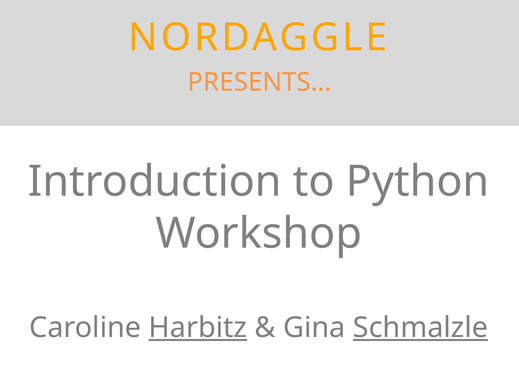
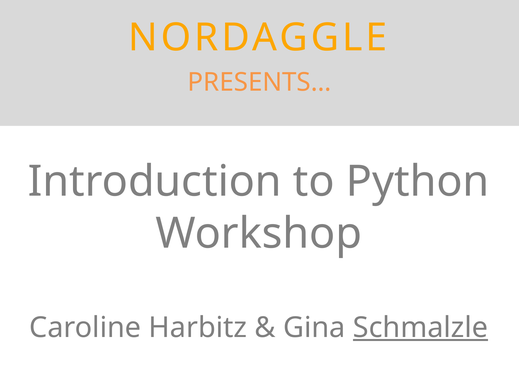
Harbitz underline: present -> none (198, 328)
